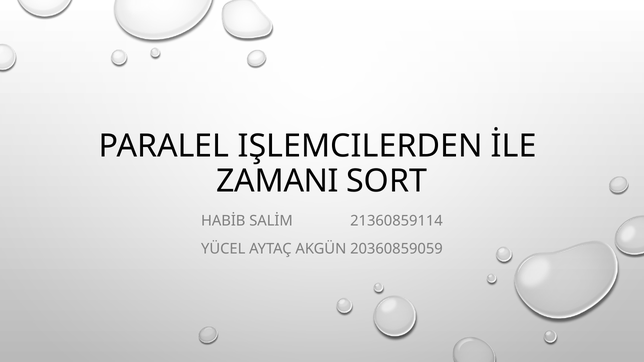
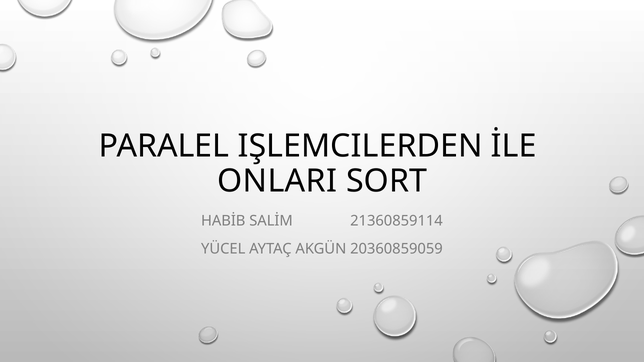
ZAMANI: ZAMANI -> ONLARI (277, 181)
